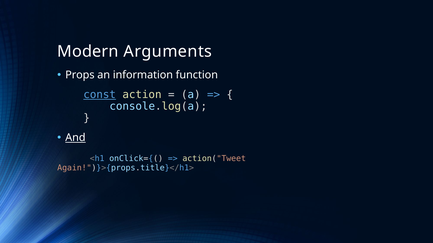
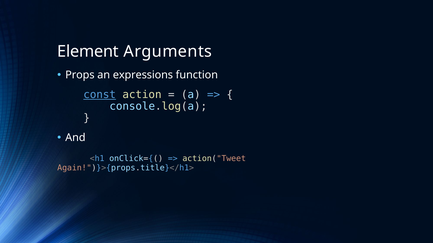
Modern: Modern -> Element (88, 52)
information: information -> expressions (143, 75)
And underline: present -> none (75, 138)
